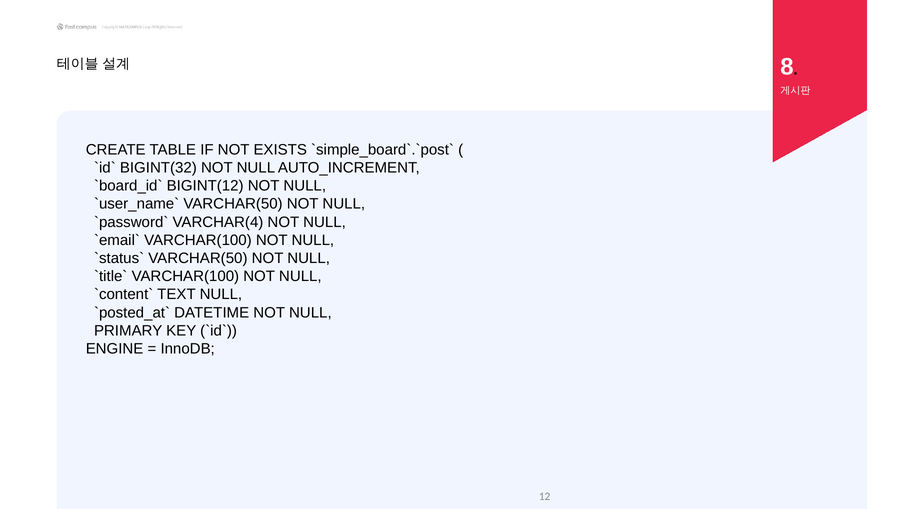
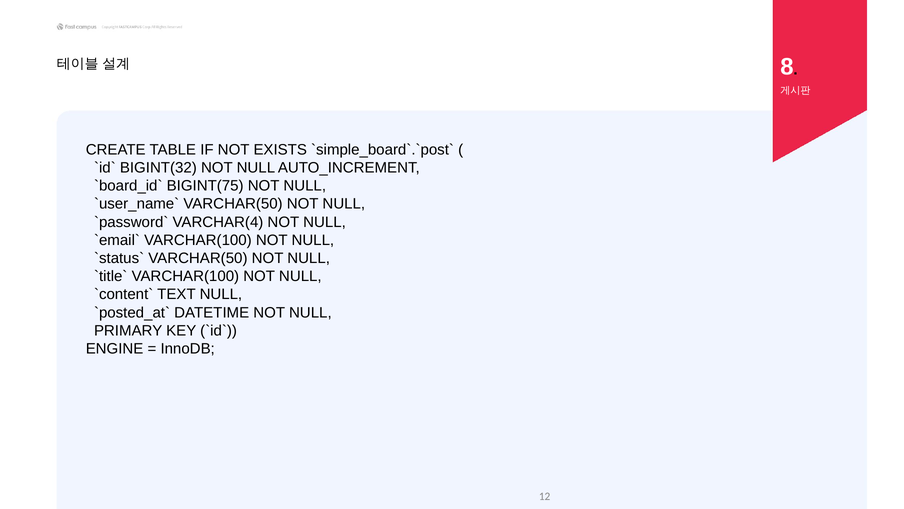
BIGINT(12: BIGINT(12 -> BIGINT(75 (205, 186)
